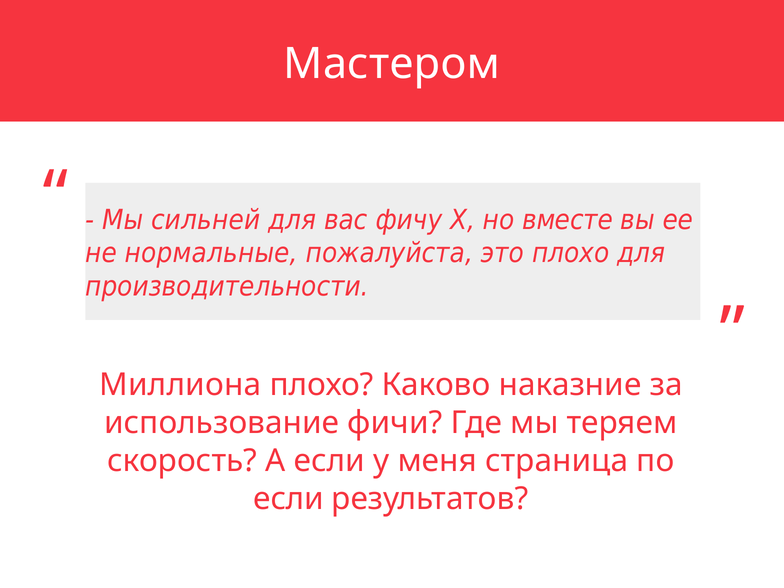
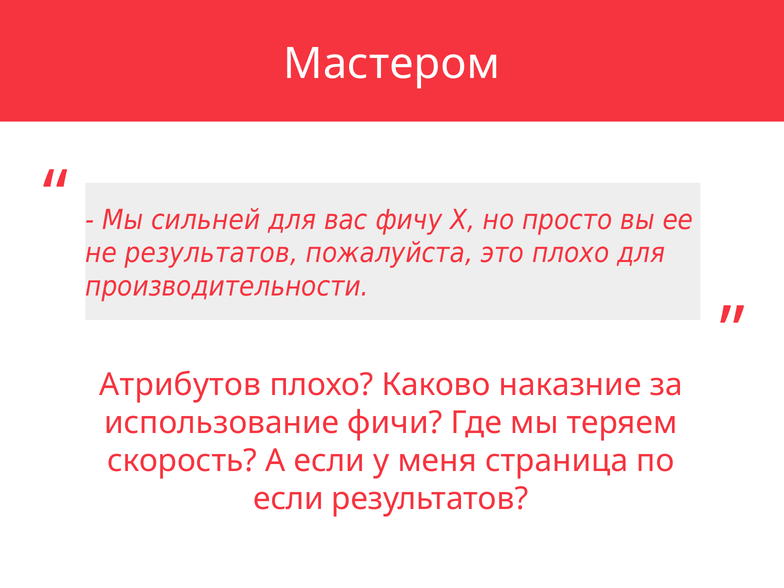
вместе: вместе -> просто (567, 220)
не нормальные: нормальные -> результатов (211, 253)
Миллиона: Миллиона -> Атрибутов (180, 385)
